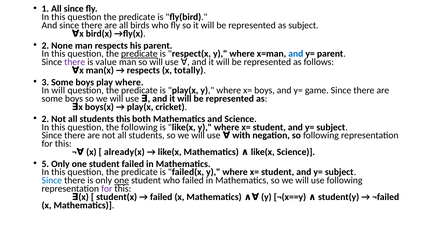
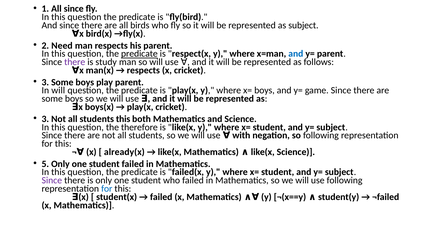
None: None -> Need (62, 46)
value: value -> study (106, 62)
x totally: totally -> cricket (189, 70)
play where: where -> parent (129, 82)
2: 2 -> 3 (45, 119)
the following: following -> therefore (139, 127)
Since colour: blue -> purple (52, 181)
one underline: present -> none (122, 181)
for colour: purple -> blue (107, 189)
